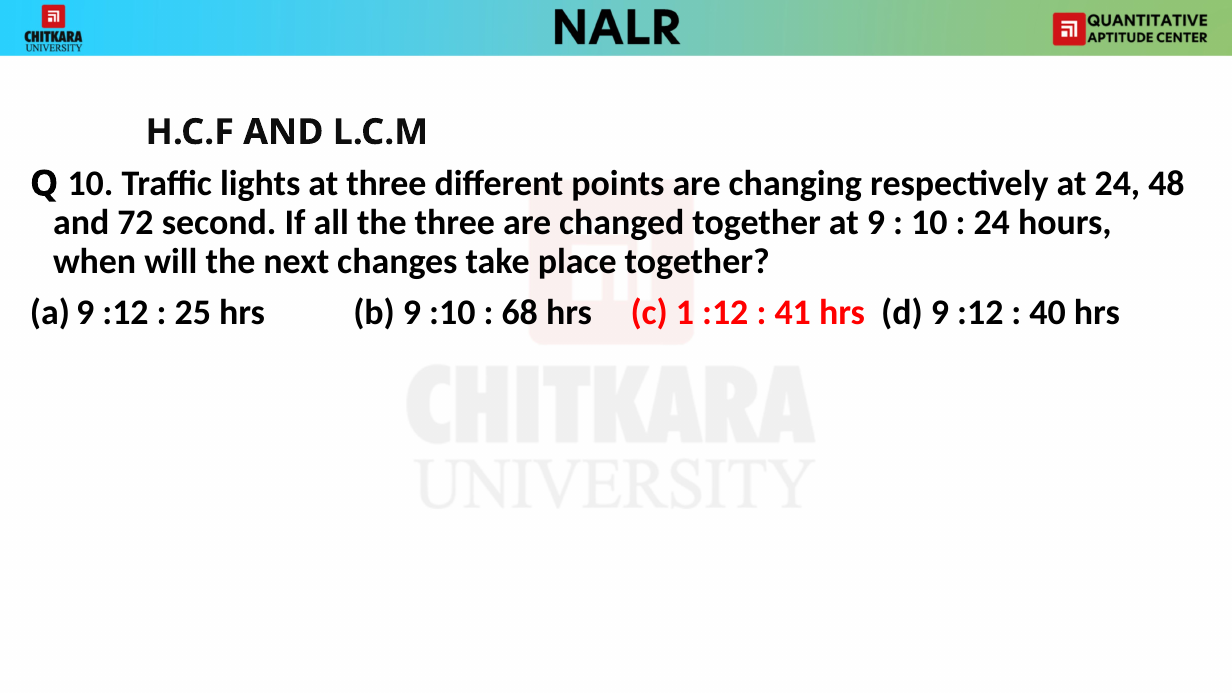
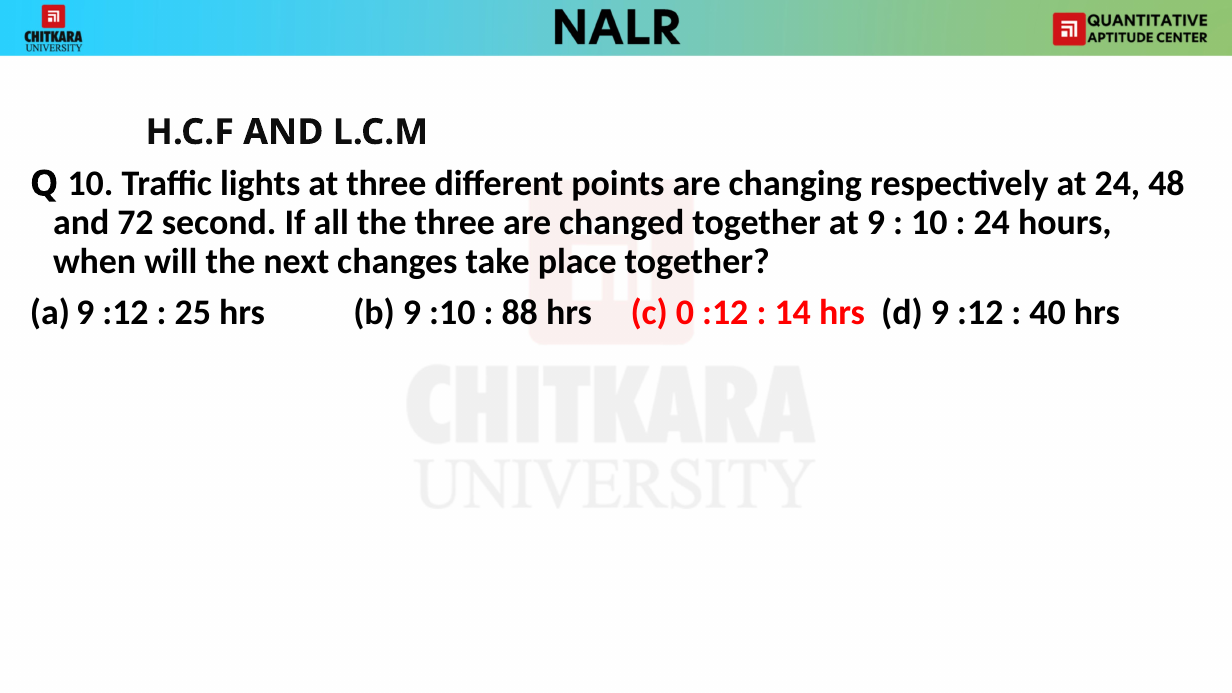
68: 68 -> 88 (520, 313)
1: 1 -> 0 (685, 313)
41: 41 -> 14 (793, 313)
